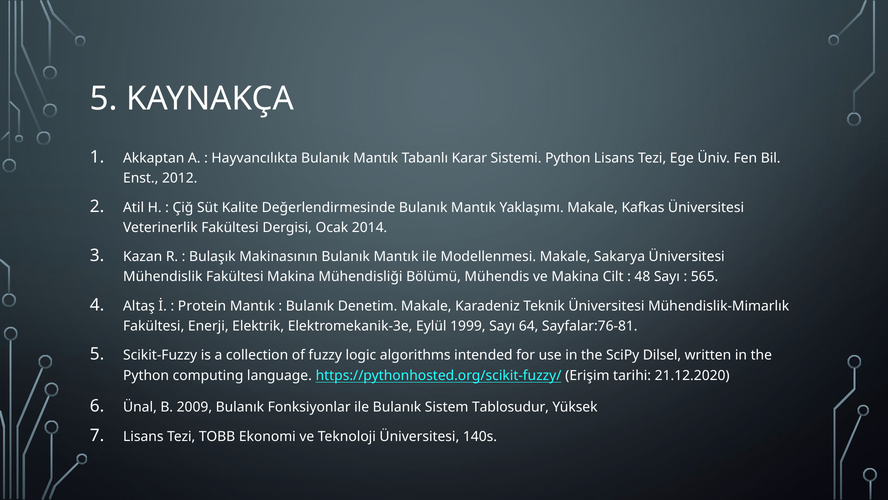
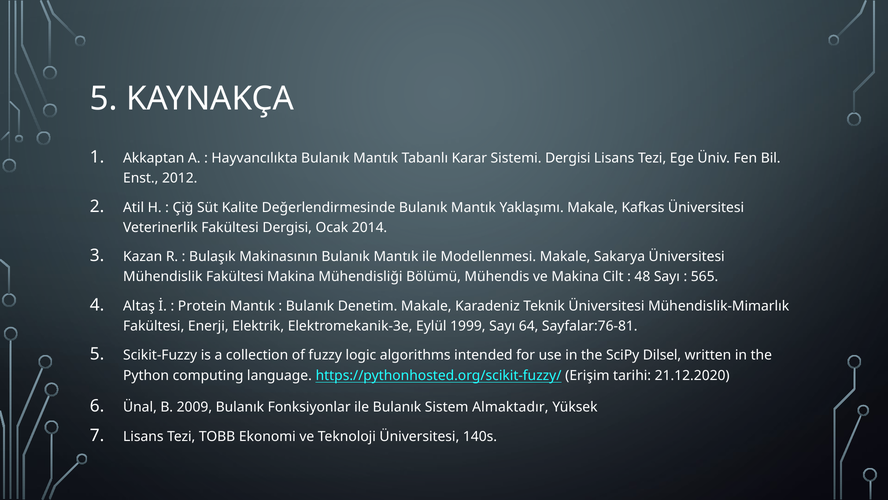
Sistemi Python: Python -> Dergisi (568, 158)
Tablosudur: Tablosudur -> Almaktadır (510, 407)
